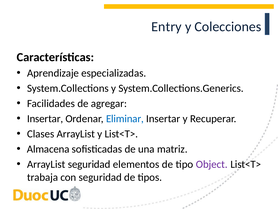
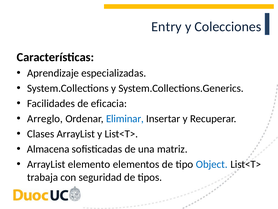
agregar: agregar -> eficacia (109, 103)
Insertar: Insertar -> Arreglo (45, 118)
ArrayList seguridad: seguridad -> elemento (89, 164)
Object colour: purple -> blue (212, 164)
